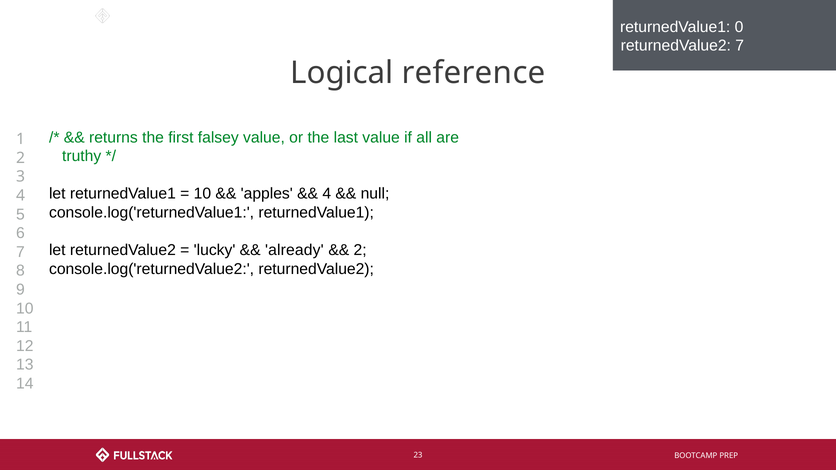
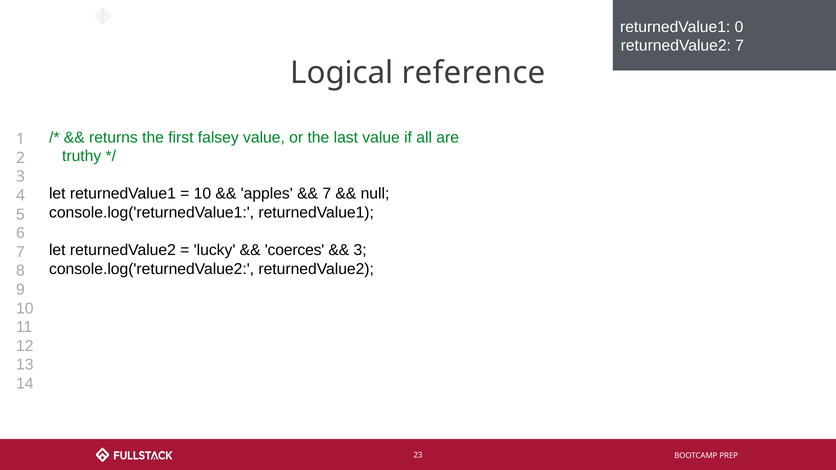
4: 4 -> 7 (327, 194)
already: already -> coerces (295, 250)
2: 2 -> 3 (360, 250)
